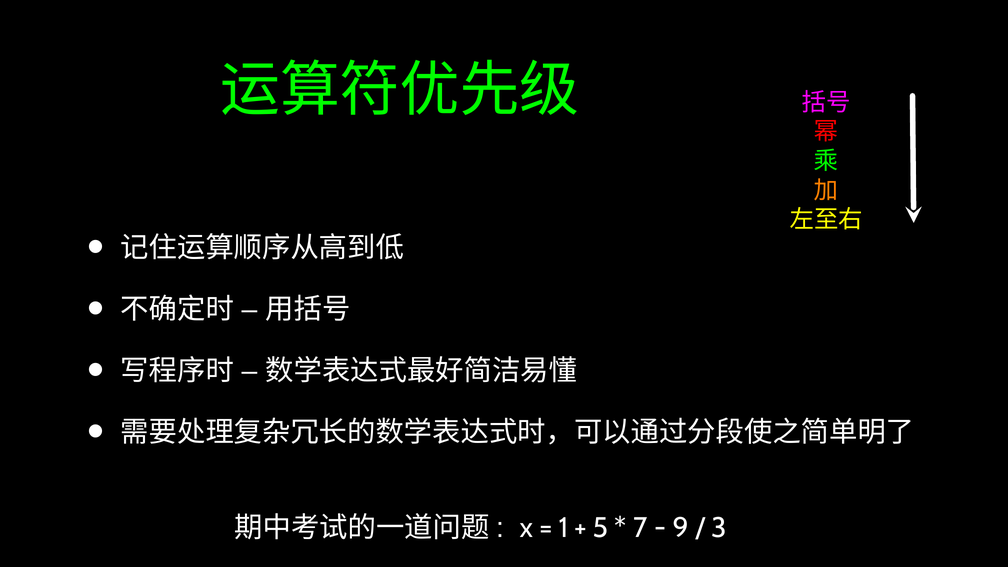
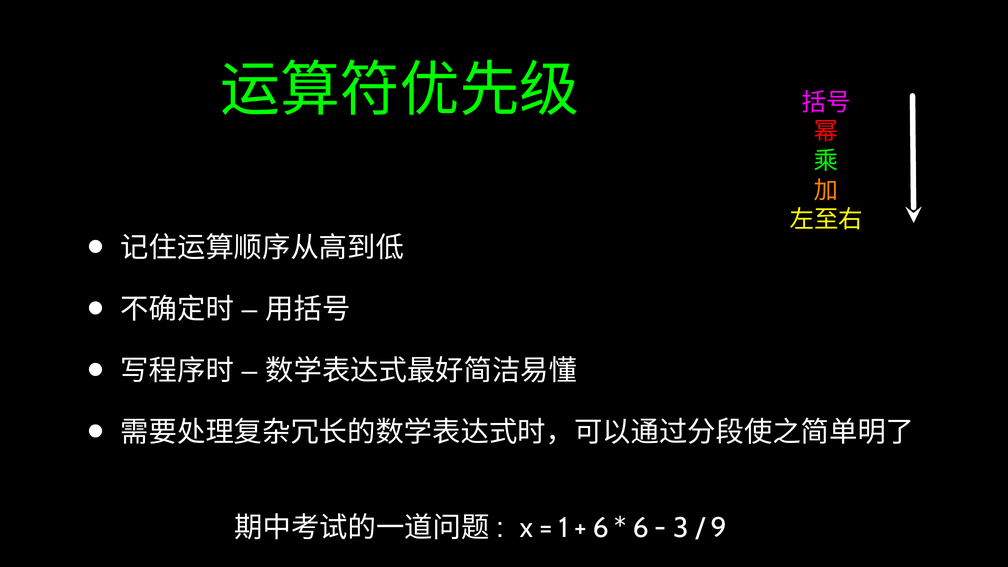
5: 5 -> 6 (601, 528)
7: 7 -> 6 (641, 528)
9: 9 -> 3 (681, 528)
3: 3 -> 9 (719, 528)
